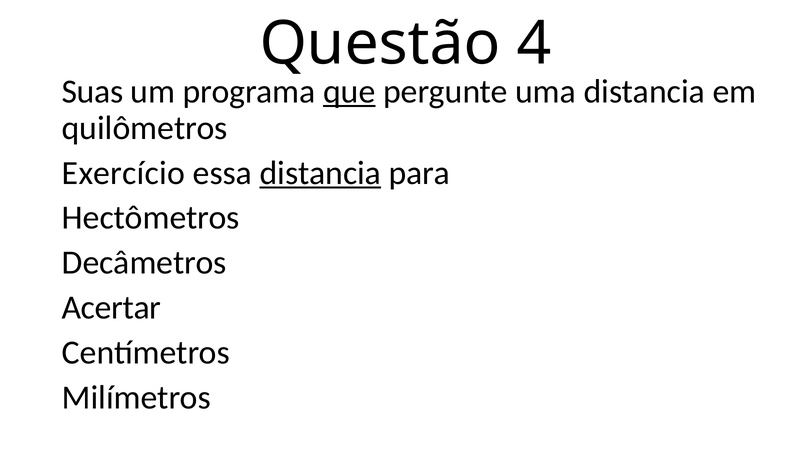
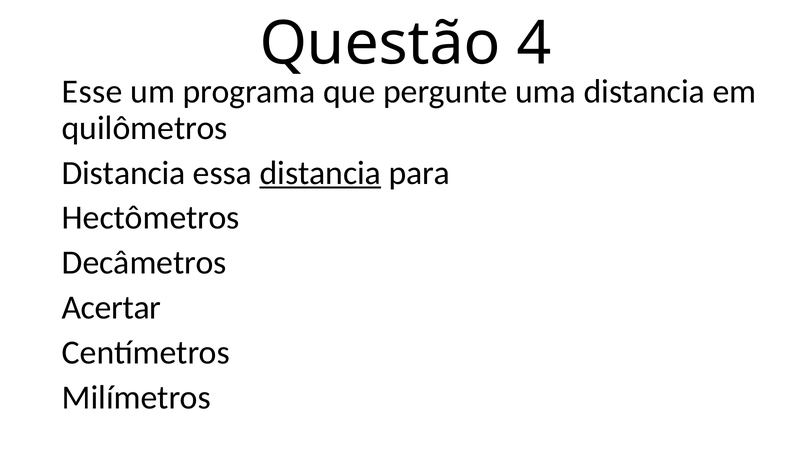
Suas: Suas -> Esse (92, 92)
que underline: present -> none (349, 92)
Exercício: Exercício -> Distancia (124, 173)
